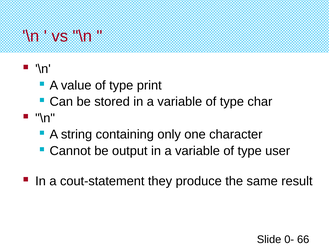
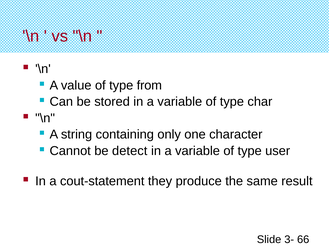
print: print -> from (149, 85)
output: output -> detect (130, 151)
0-: 0- -> 3- (289, 239)
